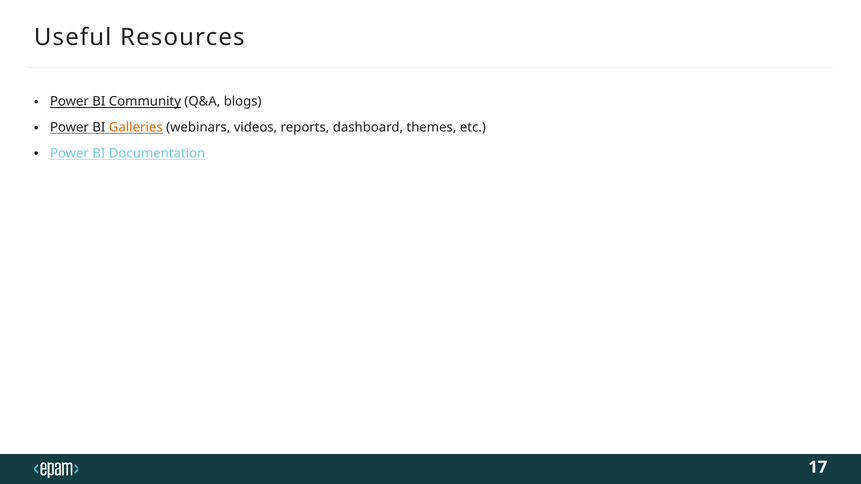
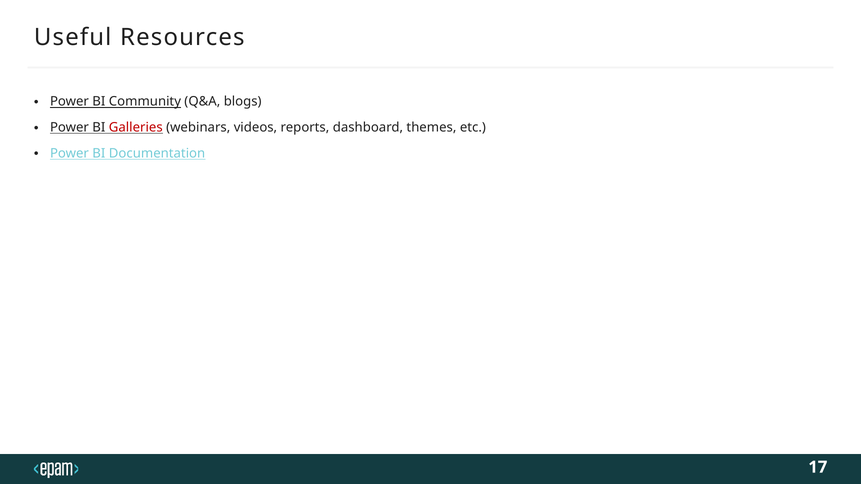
Galleries colour: orange -> red (136, 127)
